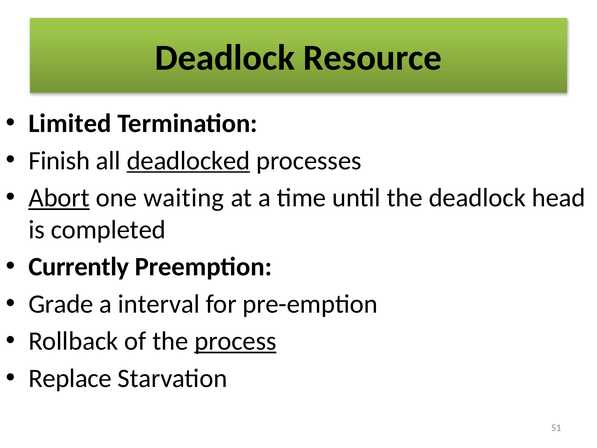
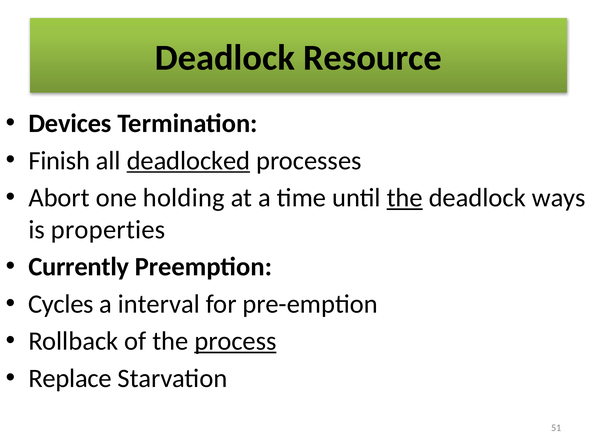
Limited: Limited -> Devices (70, 123)
Abort underline: present -> none (59, 198)
waiting: waiting -> holding (184, 198)
the underline: none -> present (405, 198)
head: head -> ways (559, 198)
completed: completed -> properties (108, 230)
Grade: Grade -> Cycles (61, 304)
